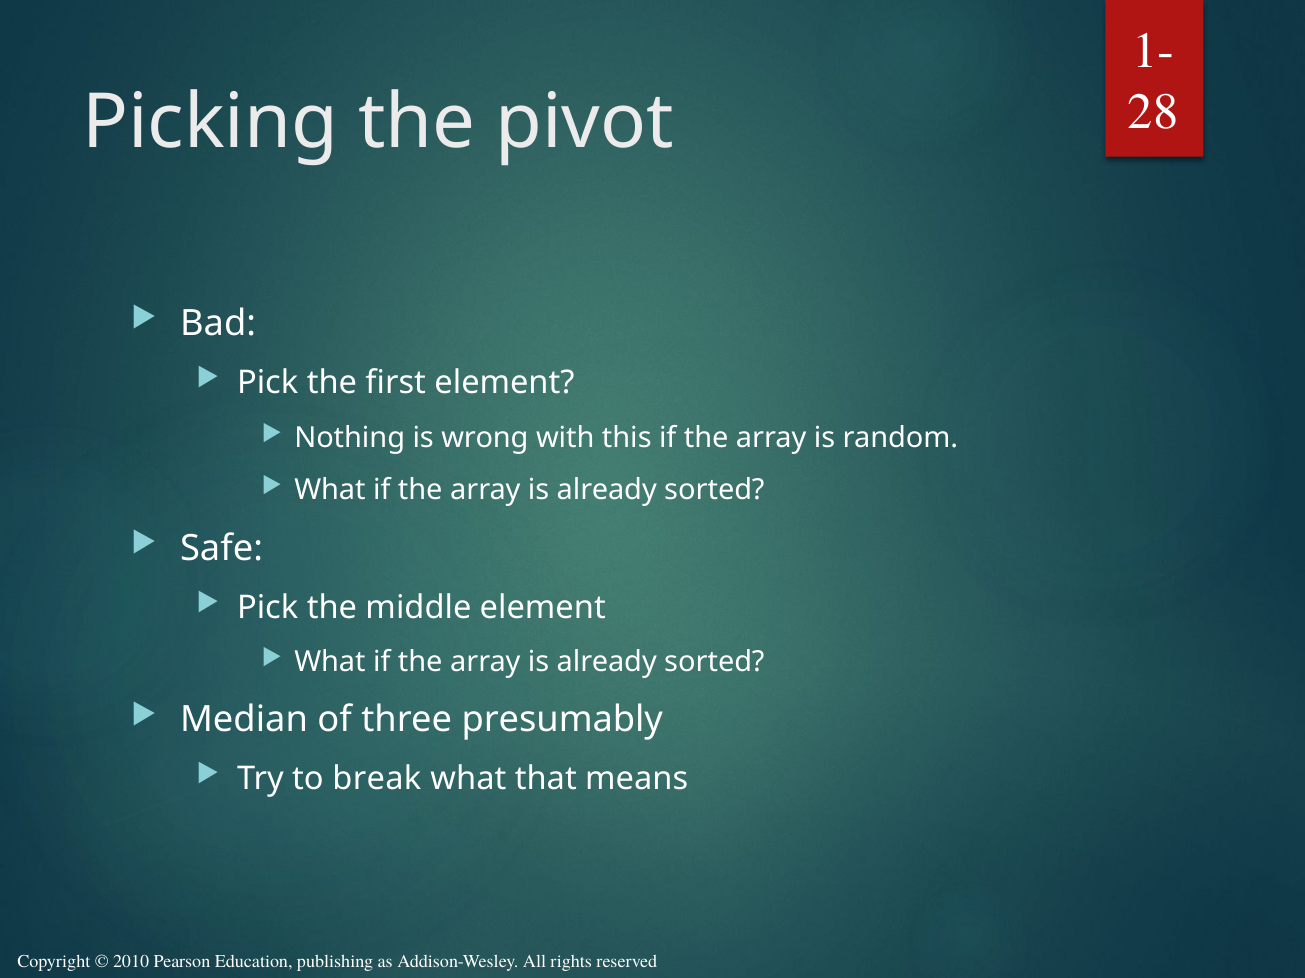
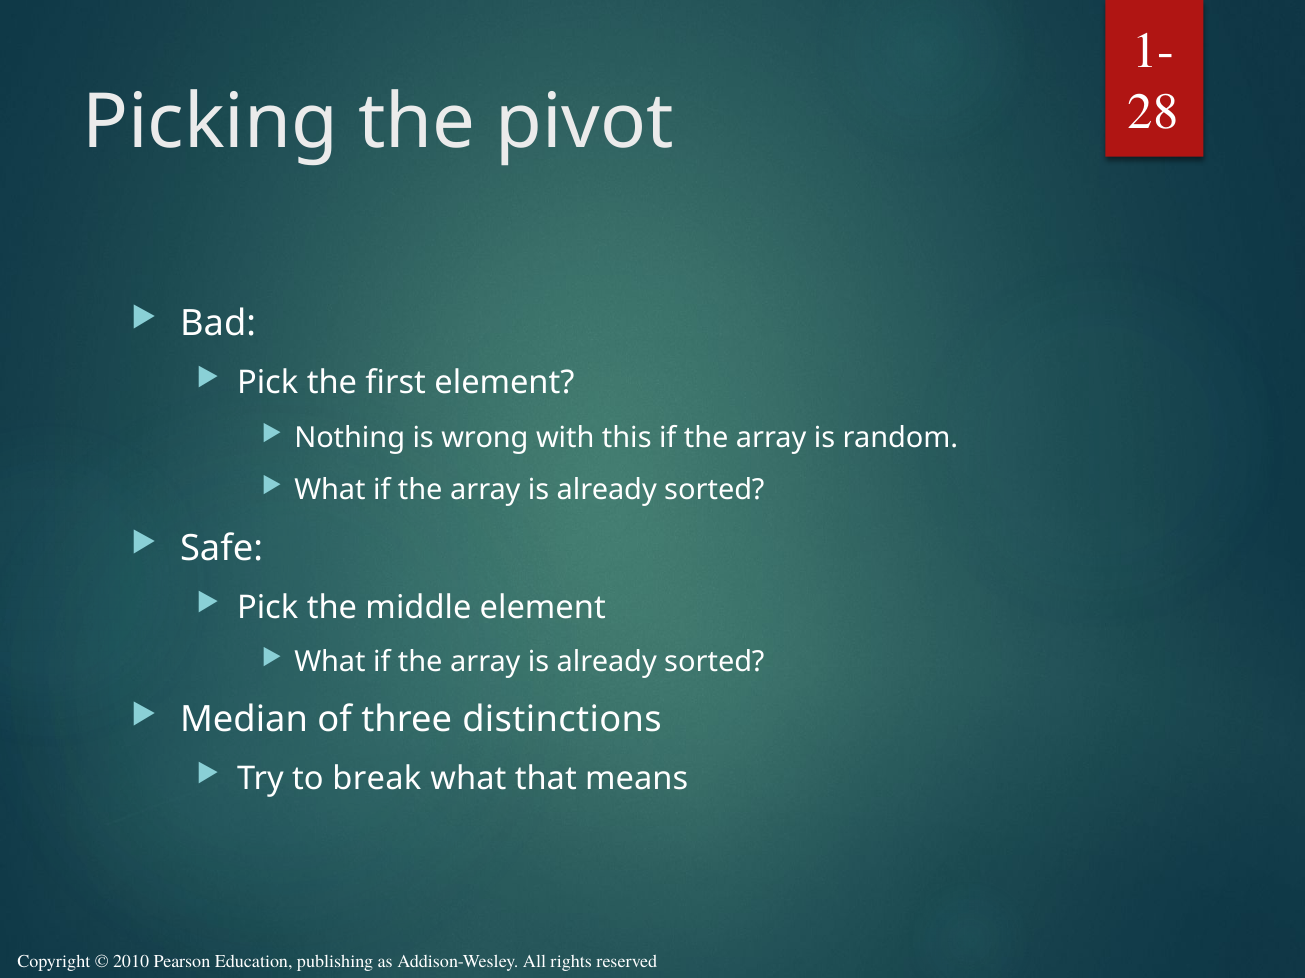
presumably: presumably -> distinctions (562, 720)
